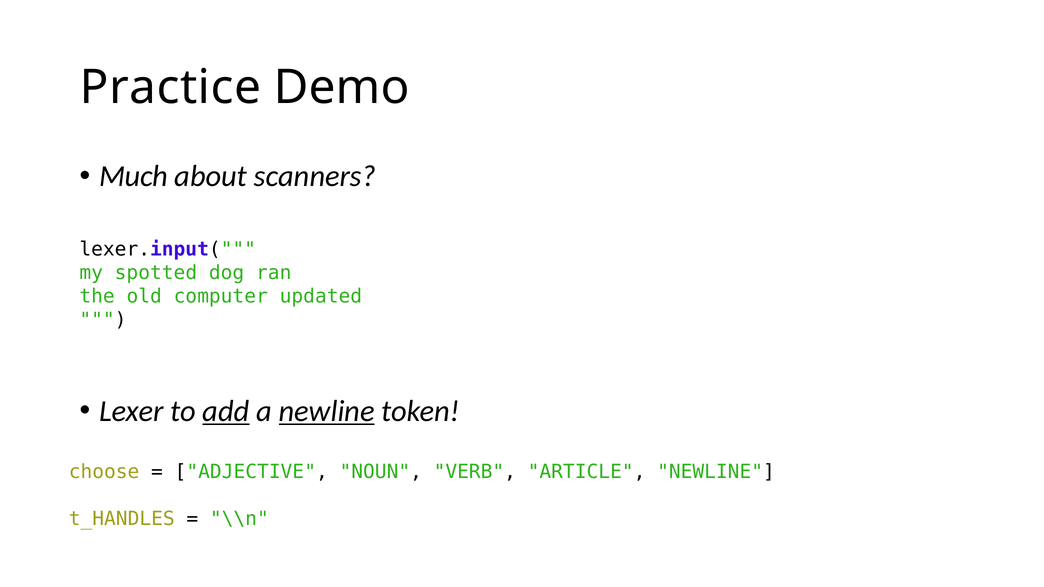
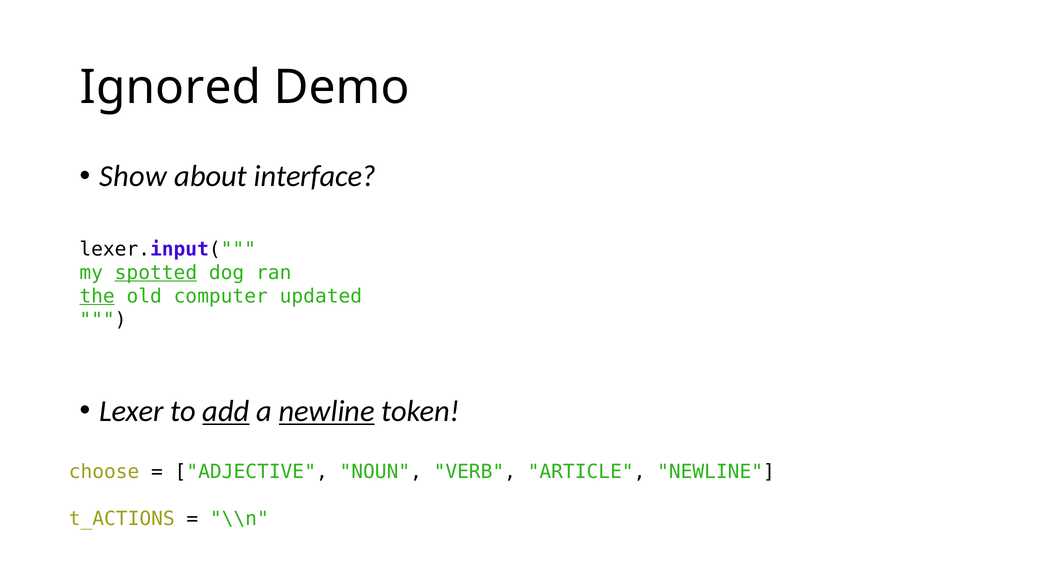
Practice: Practice -> Ignored (170, 88)
Much: Much -> Show (133, 177)
scanners: scanners -> interface (315, 177)
spotted underline: none -> present (156, 273)
the underline: none -> present (97, 296)
t_HANDLES: t_HANDLES -> t_ACTIONS (122, 519)
